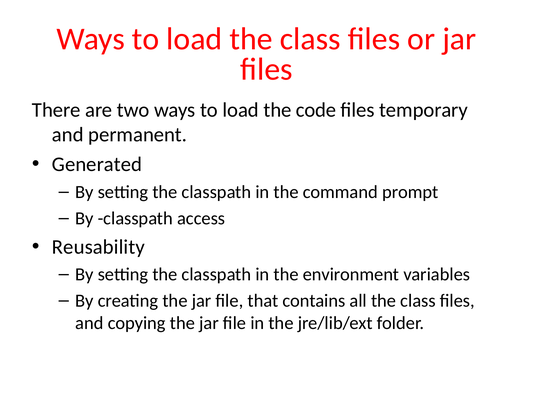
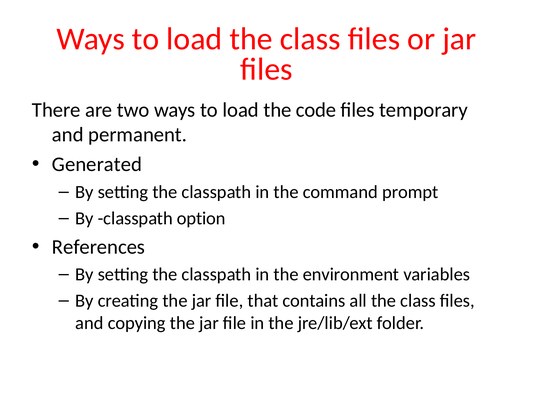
access: access -> option (201, 218)
Reusability: Reusability -> References (98, 247)
